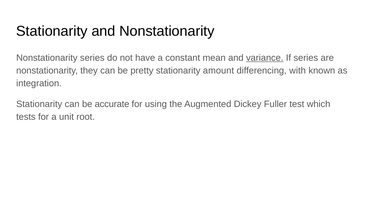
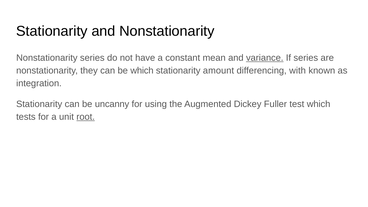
be pretty: pretty -> which (142, 71)
accurate: accurate -> uncanny (112, 104)
root underline: none -> present (86, 117)
